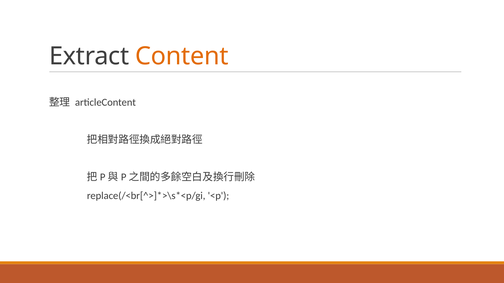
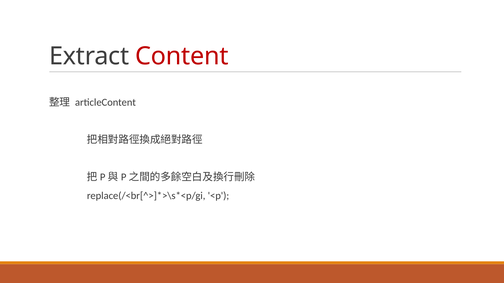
Content colour: orange -> red (182, 56)
